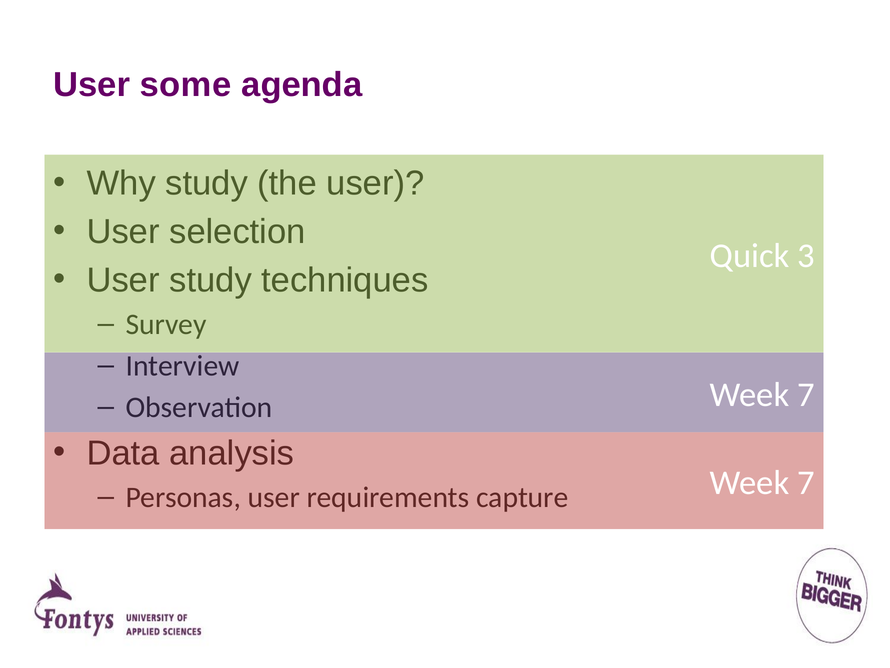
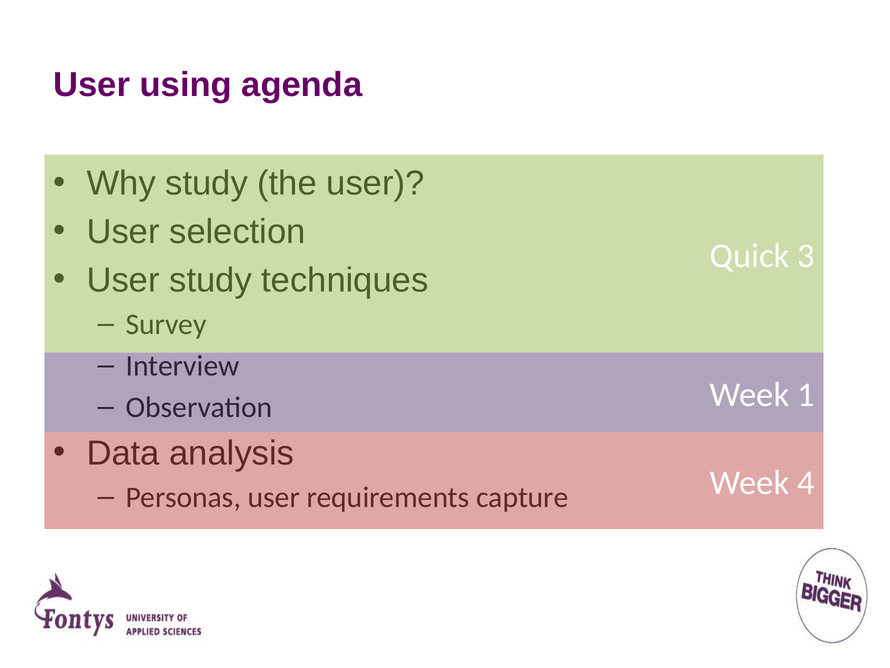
some: some -> using (186, 85)
7: 7 -> 1 (806, 394)
7: 7 -> 4 (806, 483)
